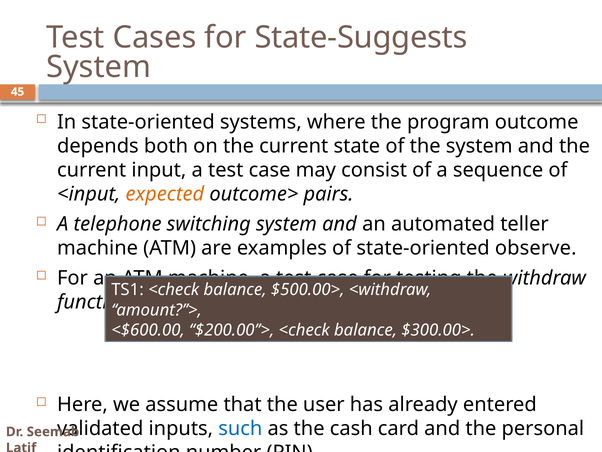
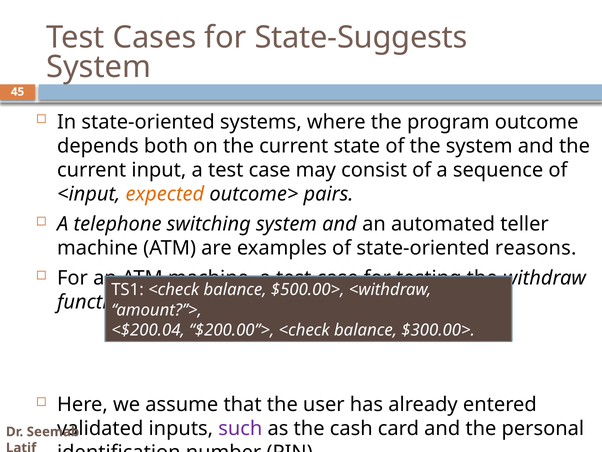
observe: observe -> reasons (536, 248)
<$600.00: <$600.00 -> <$200.04 (148, 330)
such colour: blue -> purple (240, 428)
